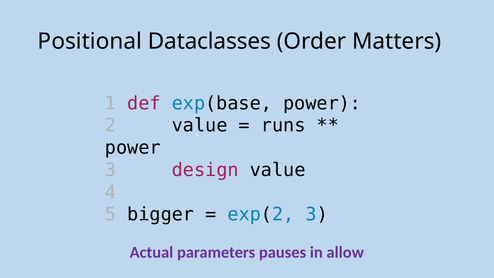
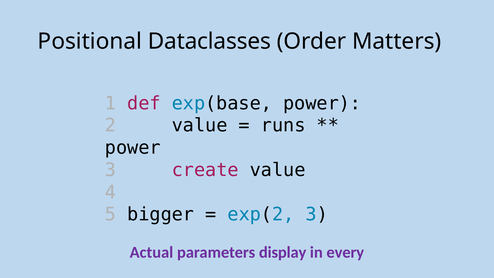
design: design -> create (205, 170)
pauses: pauses -> display (283, 252)
allow: allow -> every (345, 252)
